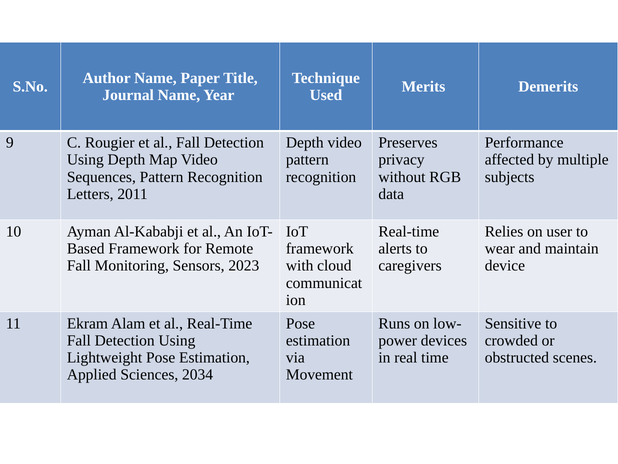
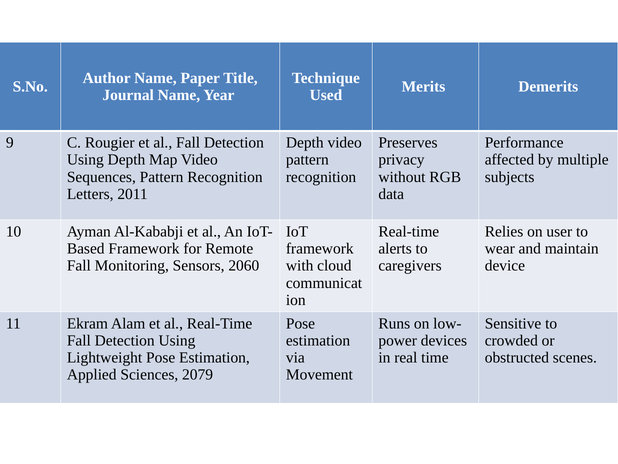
2023: 2023 -> 2060 (244, 266)
2034: 2034 -> 2079 (198, 374)
